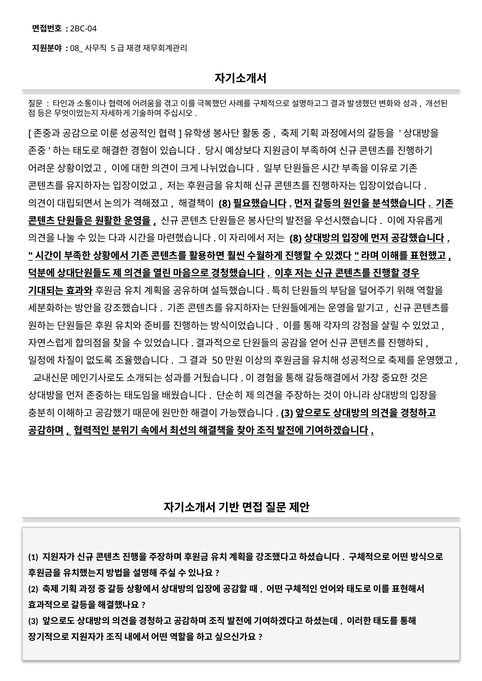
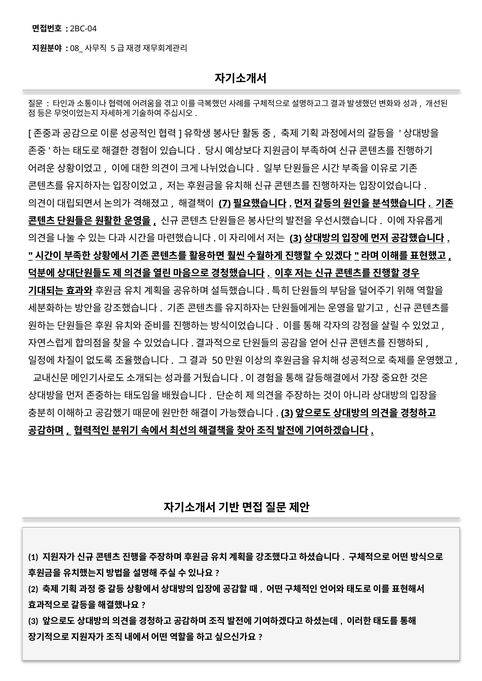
8: 8 -> 7 (225, 204)
8: 8 -> 3 (296, 239)
